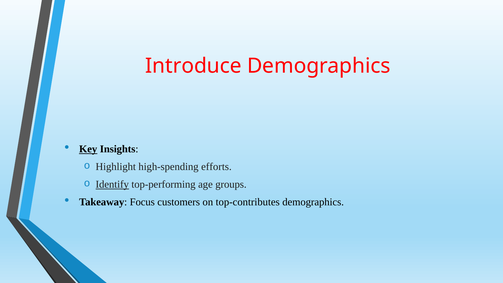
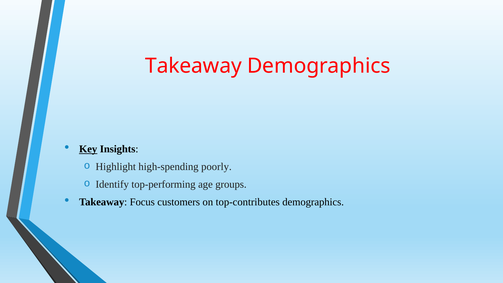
Introduce: Introduce -> Takeaway (193, 66)
efforts: efforts -> poorly (216, 167)
Identify underline: present -> none (112, 184)
